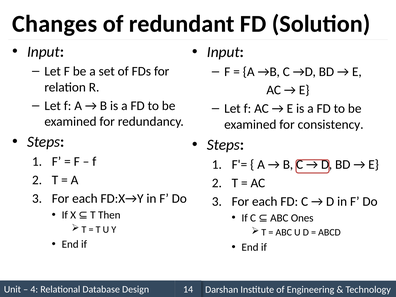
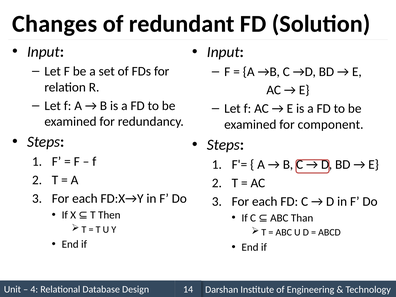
consistency: consistency -> component (331, 124)
Ones: Ones -> Than (302, 218)
